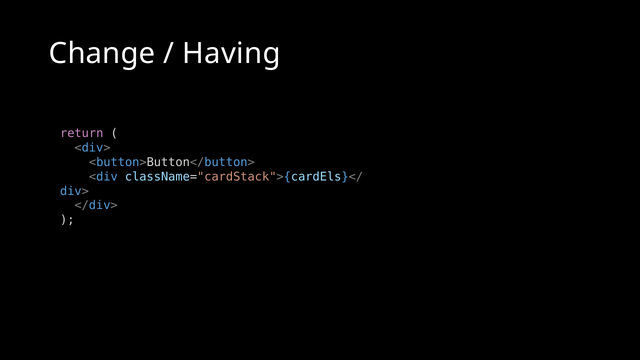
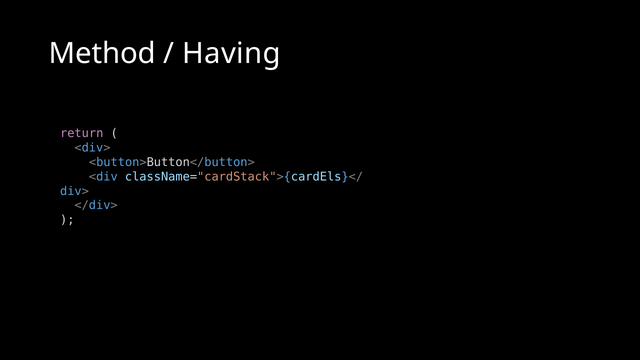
Change: Change -> Method (102, 54)
